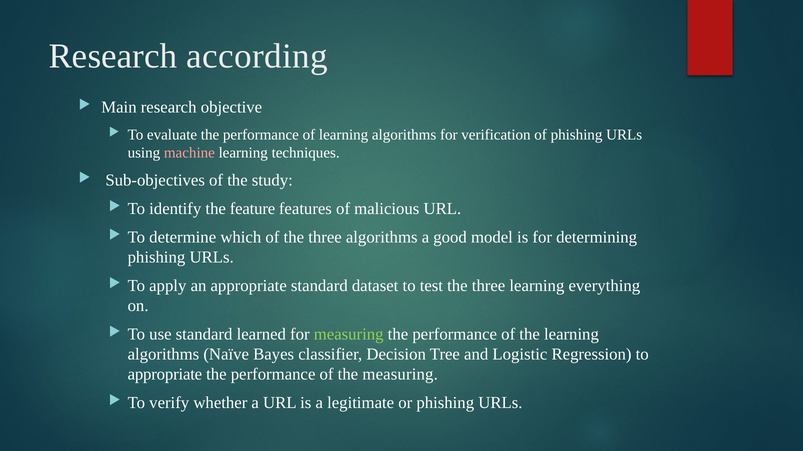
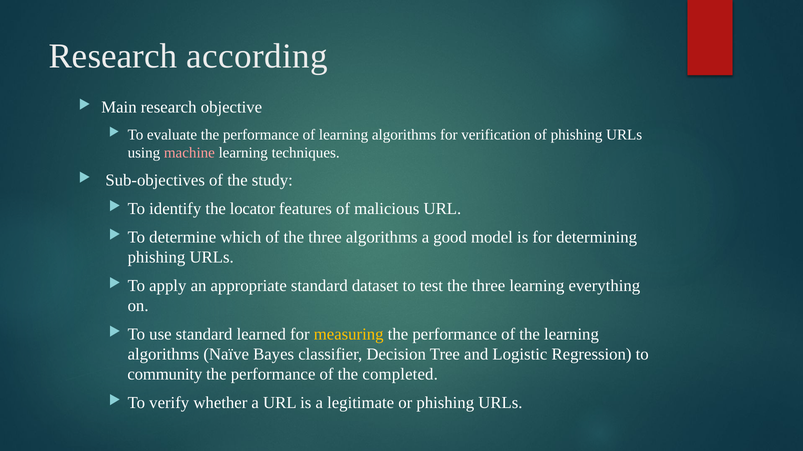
feature: feature -> locator (253, 209)
measuring colour: light green -> yellow (349, 335)
appropriate: appropriate -> community (165, 375)
the measuring: measuring -> completed (400, 375)
